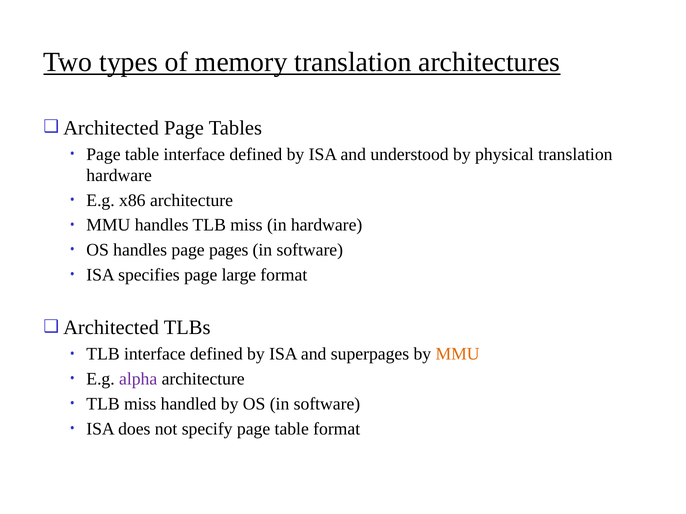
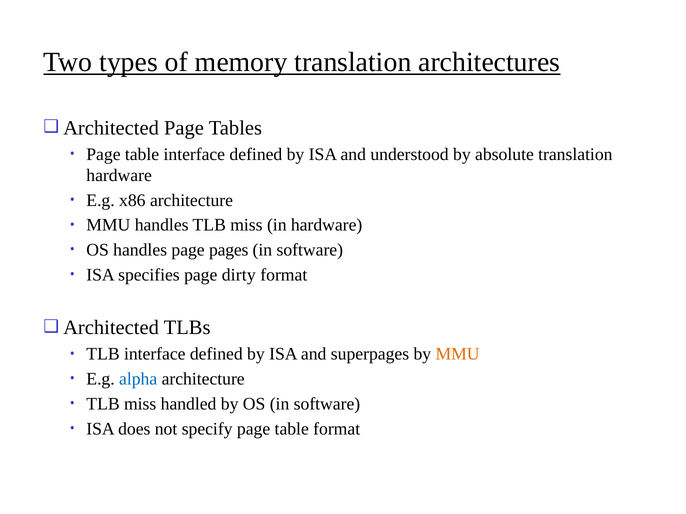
physical: physical -> absolute (504, 154)
large: large -> dirty (239, 275)
alpha colour: purple -> blue (138, 379)
